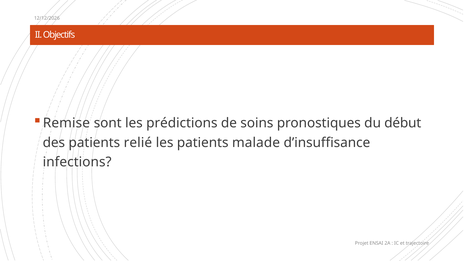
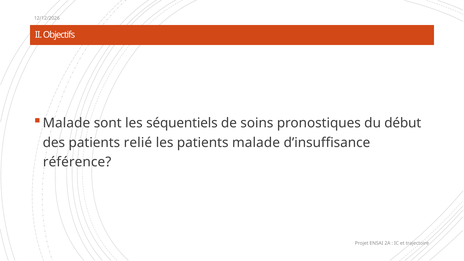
Remise: Remise -> Malade (66, 123)
prédictions: prédictions -> séquentiels (182, 123)
infections: infections -> référence (77, 162)
